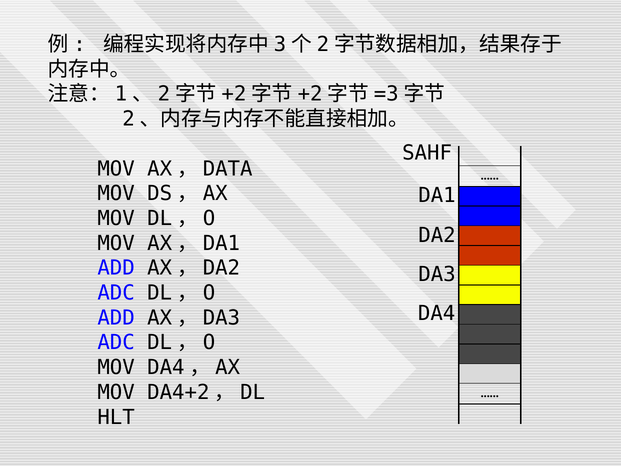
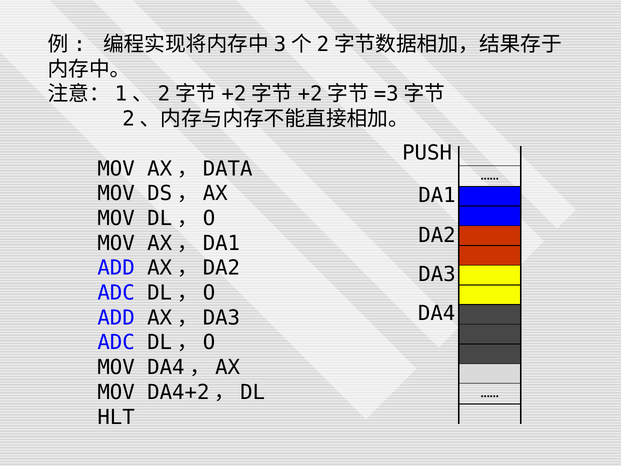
SAHF: SAHF -> PUSH (427, 153)
